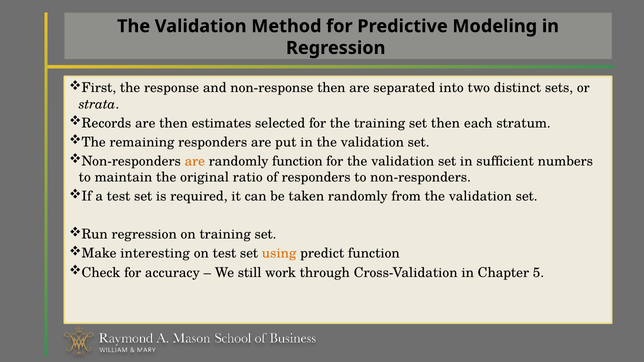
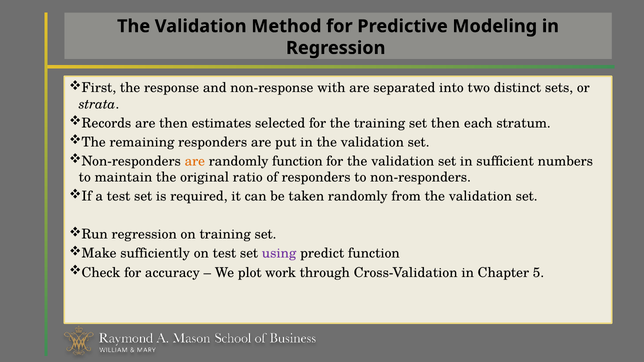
non-response then: then -> with (331, 88)
interesting: interesting -> sufficiently (155, 254)
using colour: orange -> purple (279, 254)
still: still -> plot (250, 273)
